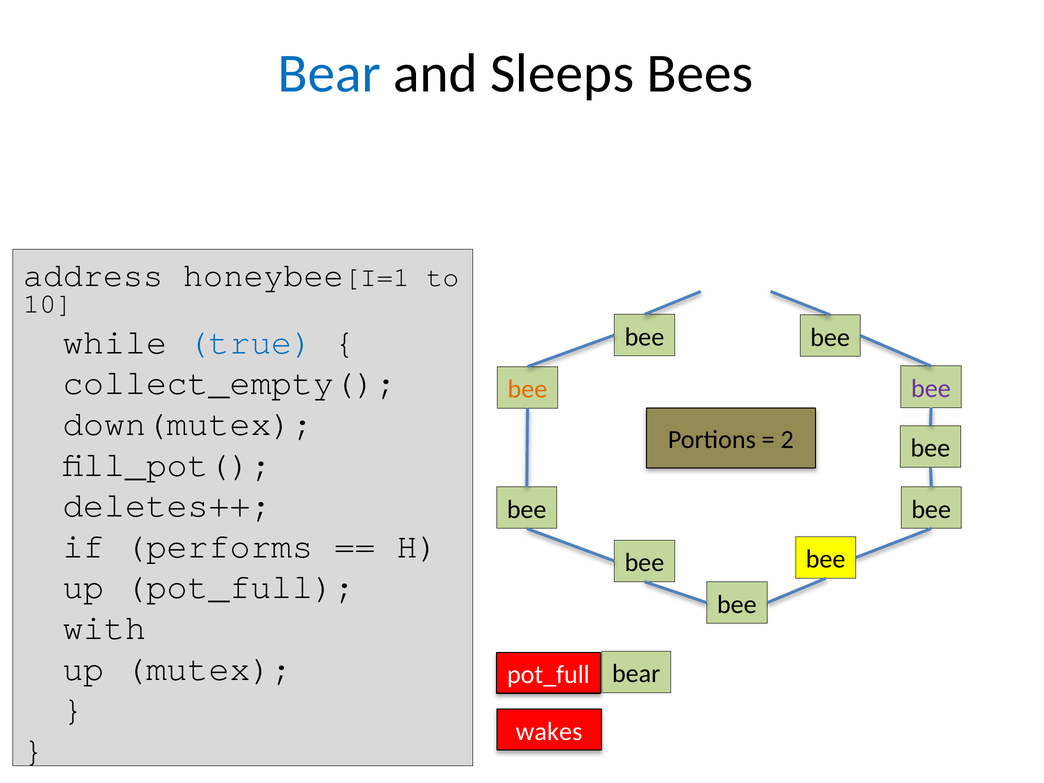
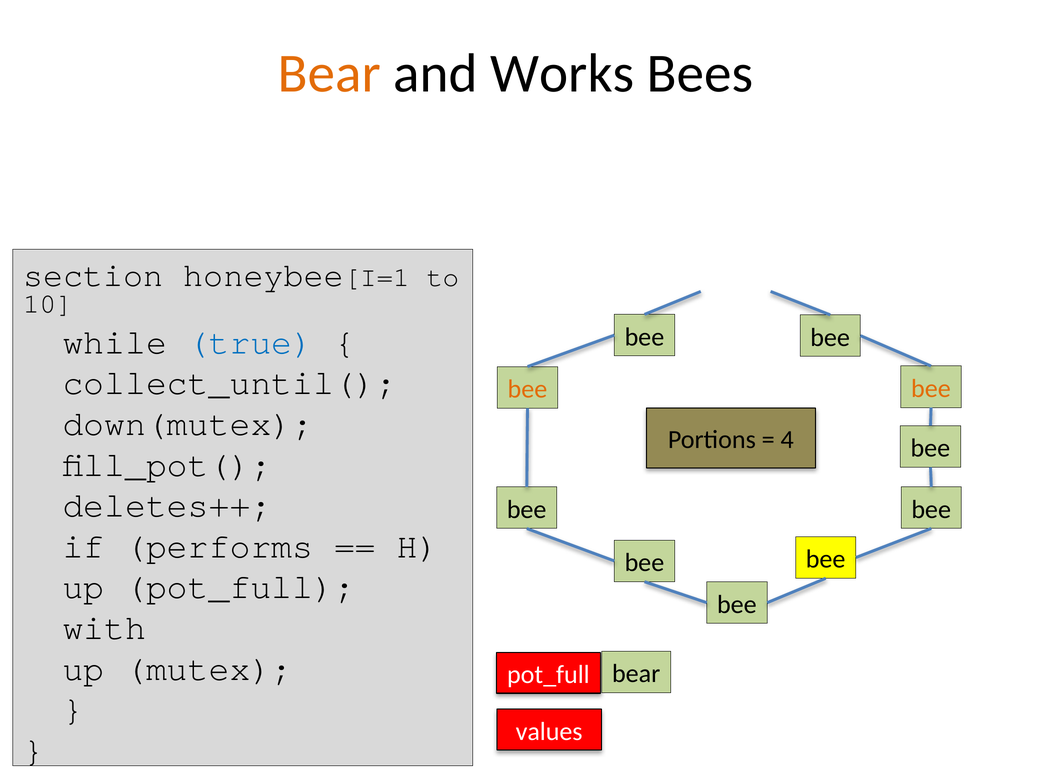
Bear colour: blue -> orange (329, 73)
Sleeps: Sleeps -> Works (562, 73)
address: address -> section (93, 275)
collect_empty(: collect_empty( -> collect_until( (230, 383)
bee colour: purple -> orange (931, 389)
2: 2 -> 4 (787, 440)
wakes: wakes -> values (549, 731)
